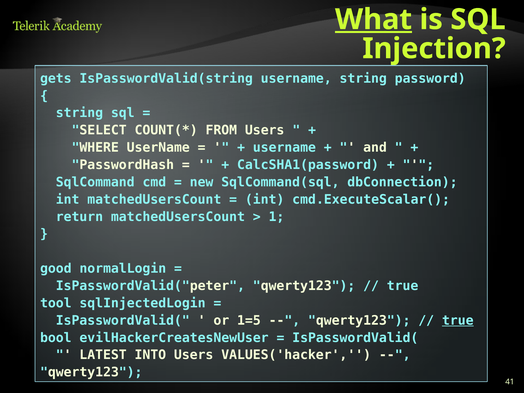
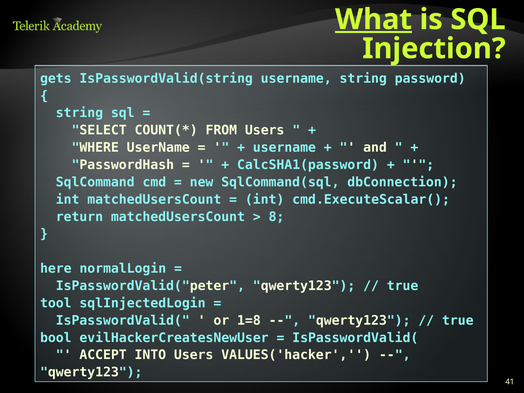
1: 1 -> 8 (276, 217)
good: good -> here (56, 269)
1=5: 1=5 -> 1=8 (249, 320)
true underline: present -> none (458, 320)
LATEST: LATEST -> ACCEPT (103, 355)
